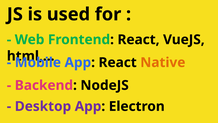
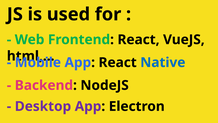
Native colour: orange -> blue (163, 62)
